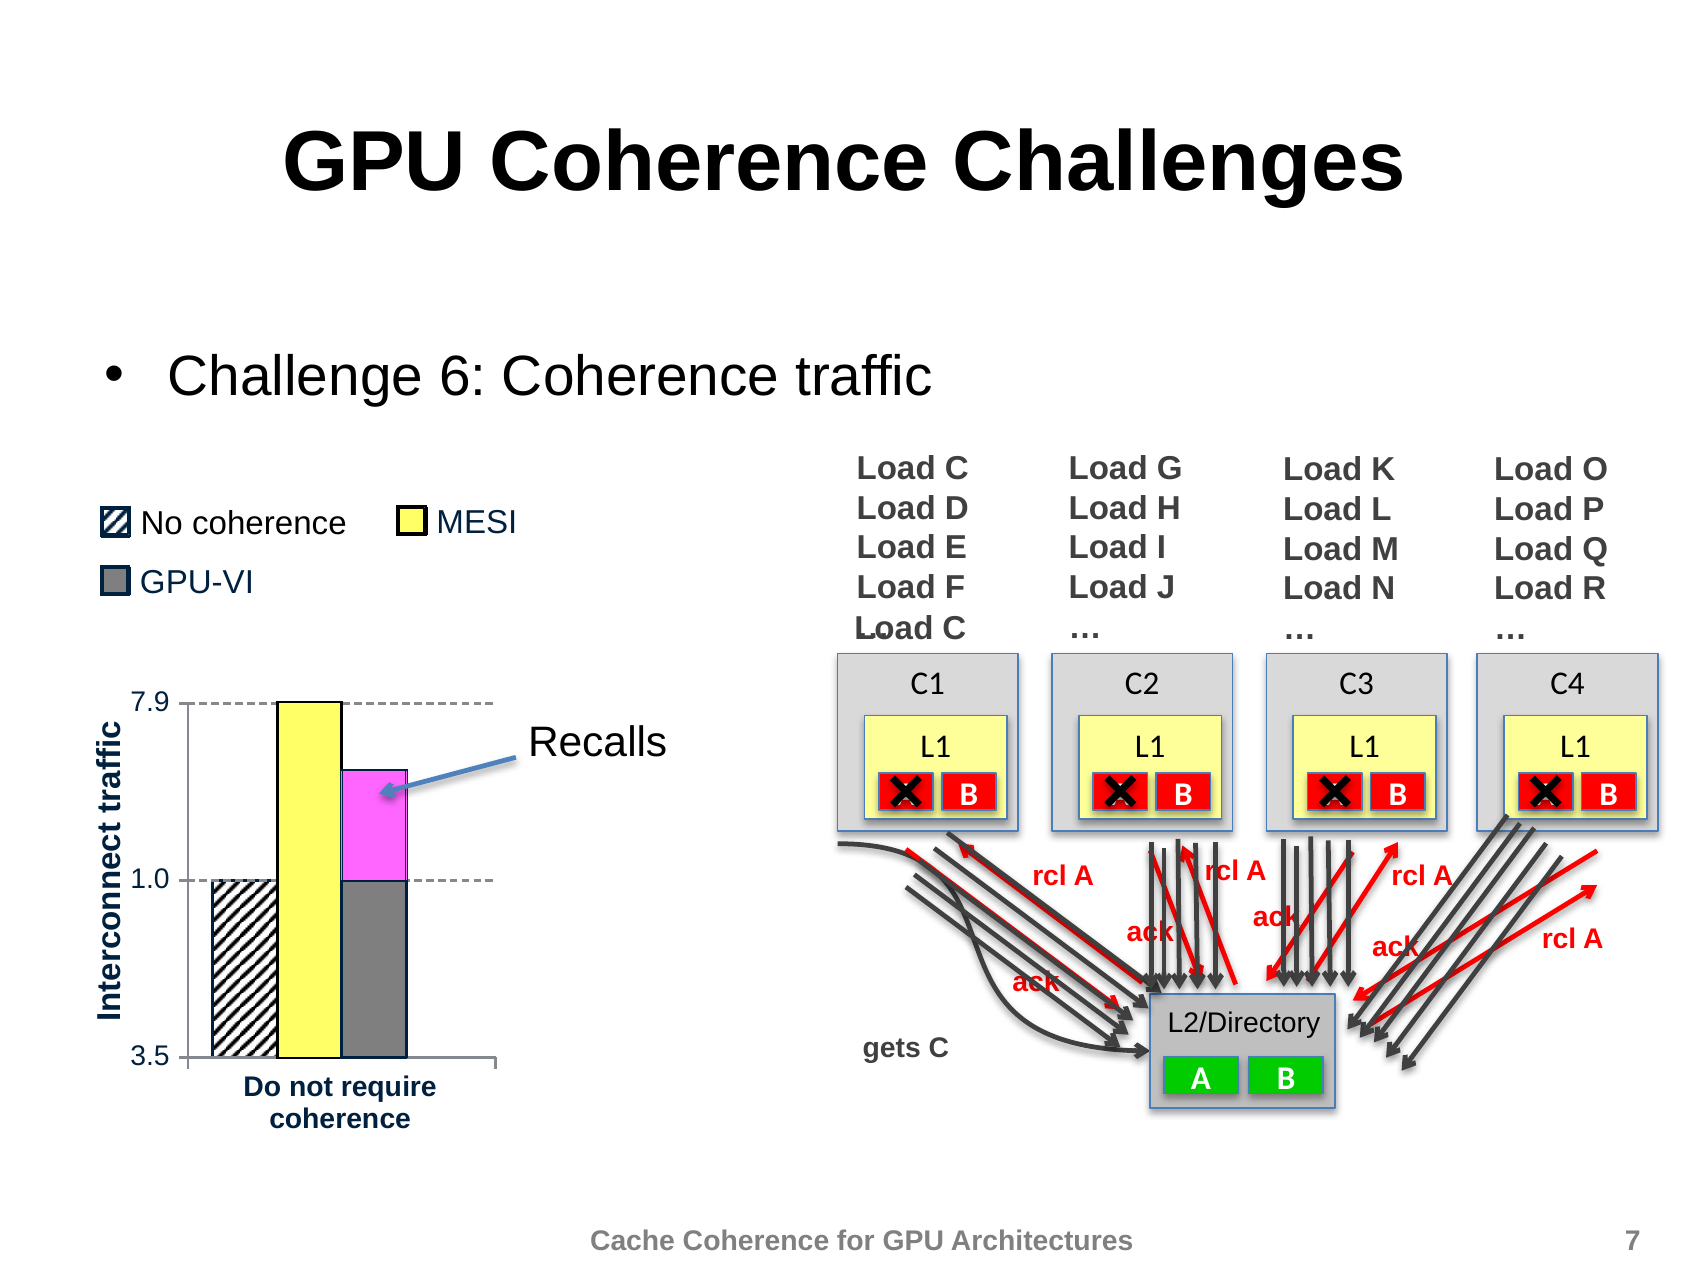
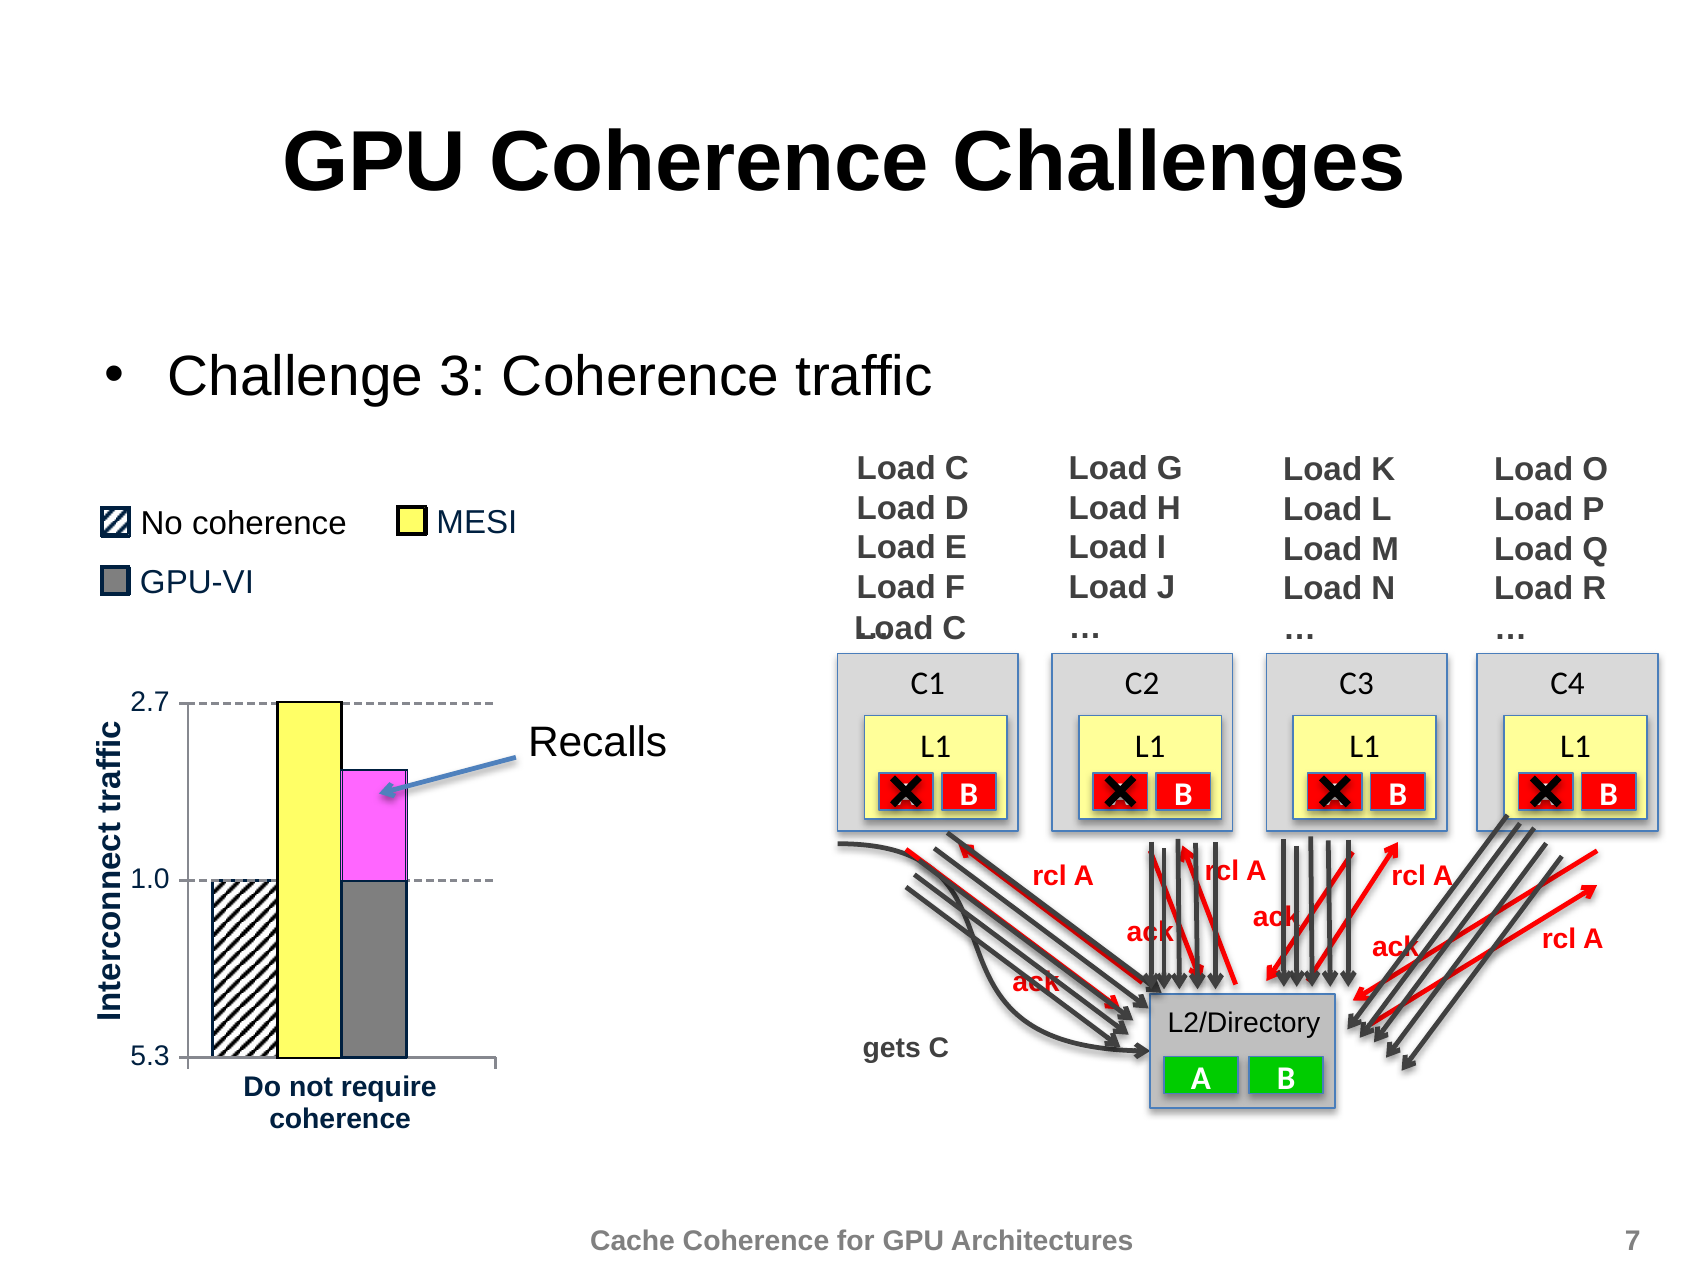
6: 6 -> 3 (463, 376)
7.9: 7.9 -> 2.7 (150, 702)
3.5: 3.5 -> 5.3 (150, 1056)
